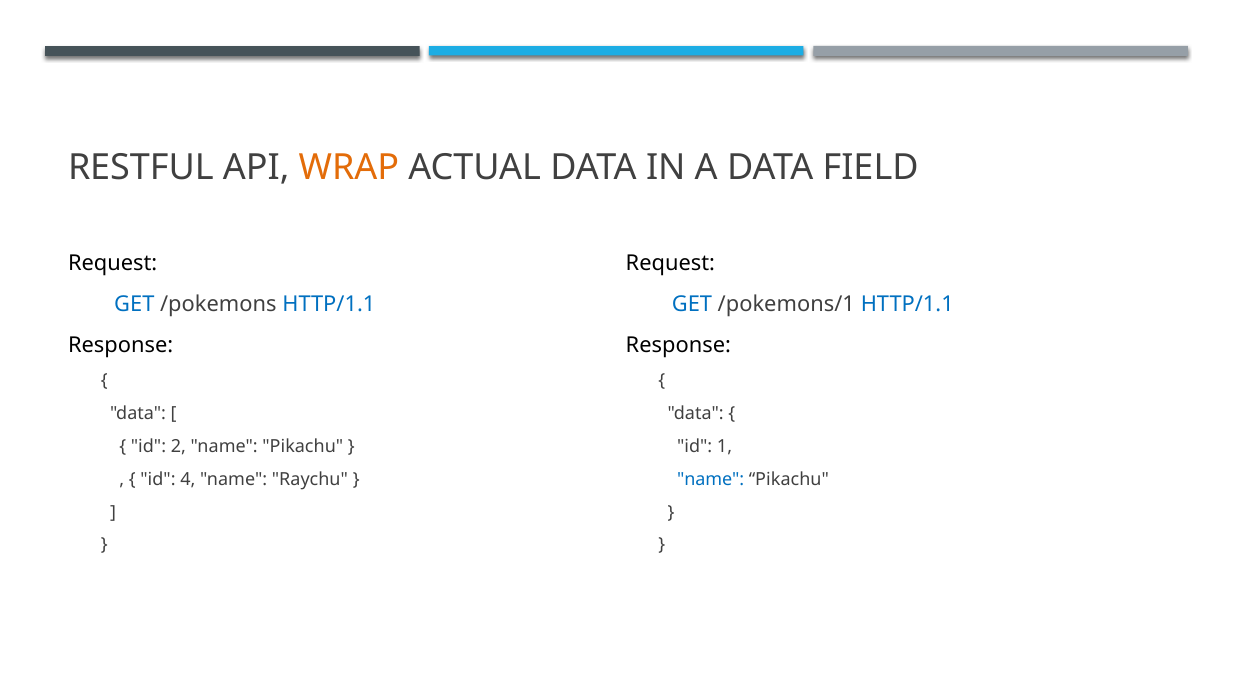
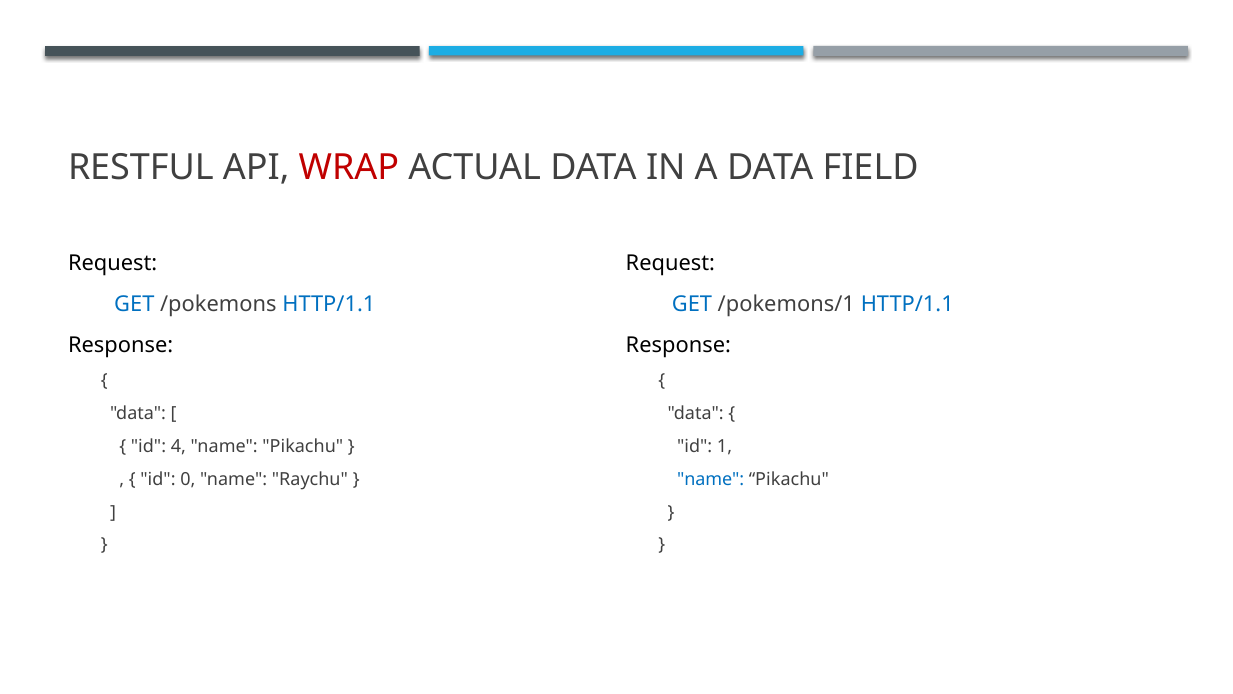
WRAP colour: orange -> red (349, 167)
2: 2 -> 4 (178, 446)
4: 4 -> 0 (188, 479)
